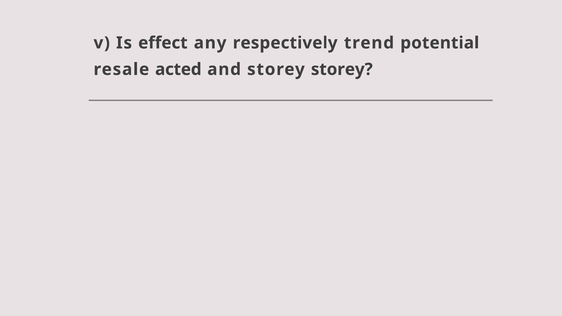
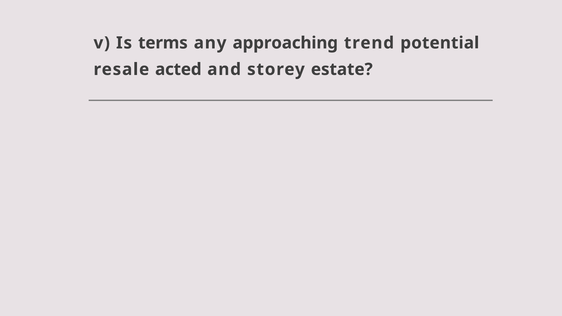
effect: effect -> terms (163, 43)
respectively: respectively -> approaching (285, 43)
storey storey: storey -> estate (342, 69)
